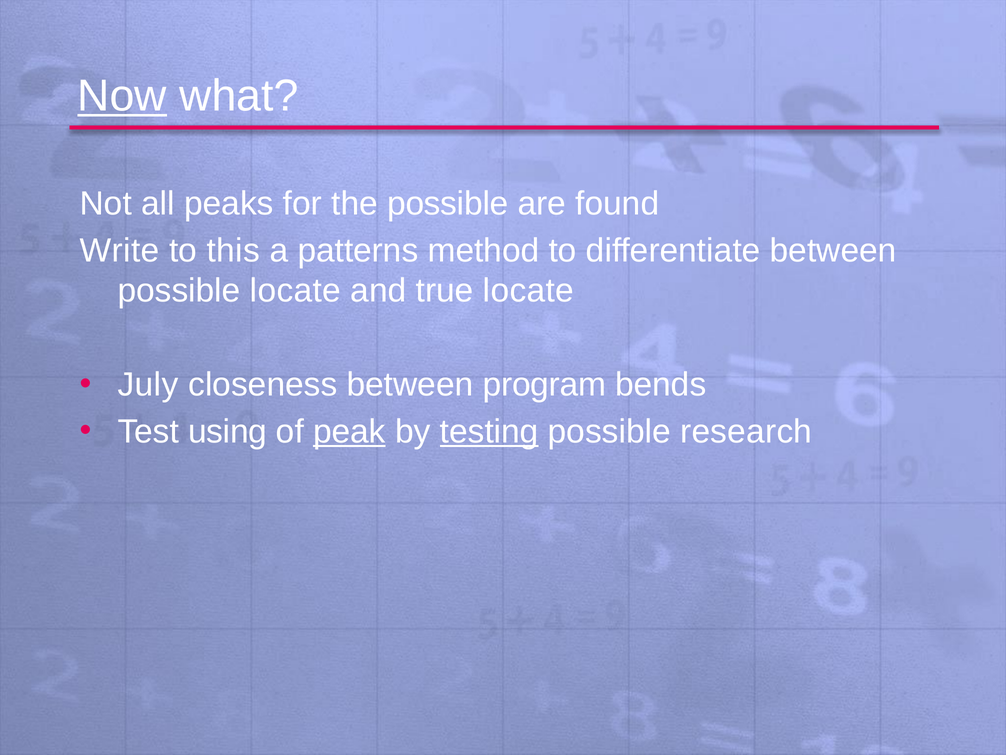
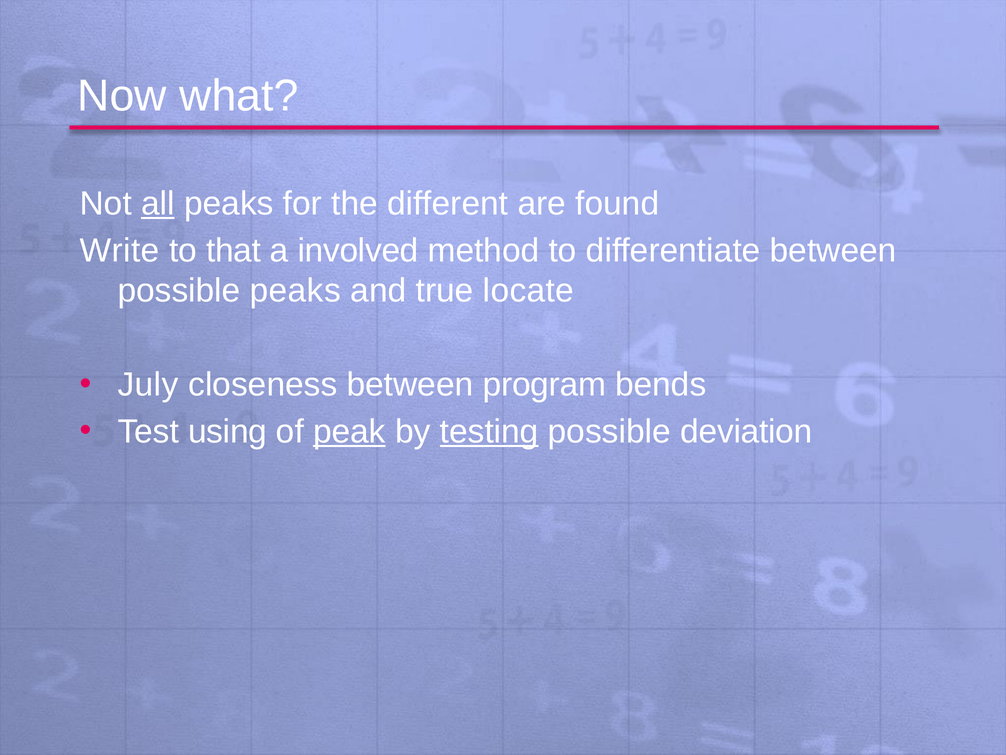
Now underline: present -> none (122, 96)
all underline: none -> present (158, 204)
the possible: possible -> different (448, 204)
this: this -> that (234, 250)
patterns: patterns -> involved (358, 250)
possible locate: locate -> peaks (295, 291)
research: research -> deviation (746, 431)
